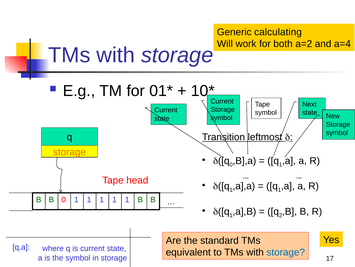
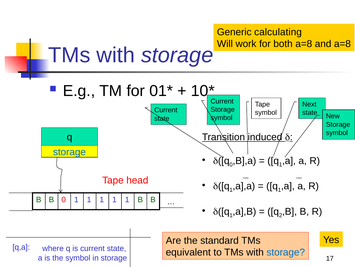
both a=2: a=2 -> a=8 (304, 44)
and a=4: a=4 -> a=8 (342, 44)
leftmost: leftmost -> induced (265, 137)
storage colour: orange -> blue (69, 152)
